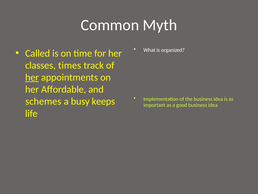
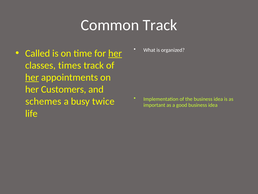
Common Myth: Myth -> Track (160, 25)
her underline: none -> present (115, 53)
Affordable: Affordable -> Customers (64, 89)
keeps: keeps -> twice (103, 101)
